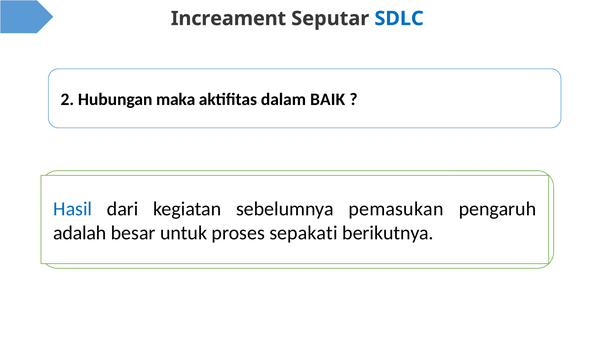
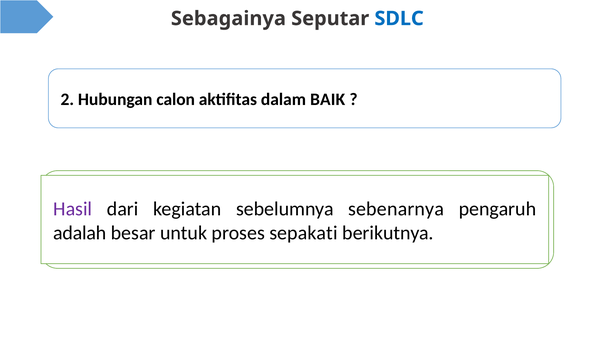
Increament: Increament -> Sebagainya (228, 19)
maka: maka -> calon (176, 100)
Hasil colour: blue -> purple (73, 209)
pemasukan: pemasukan -> sebenarnya (396, 209)
